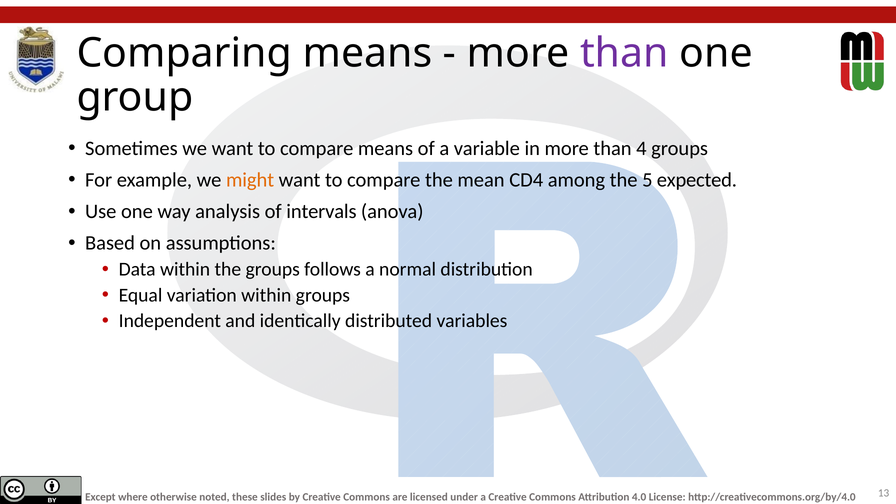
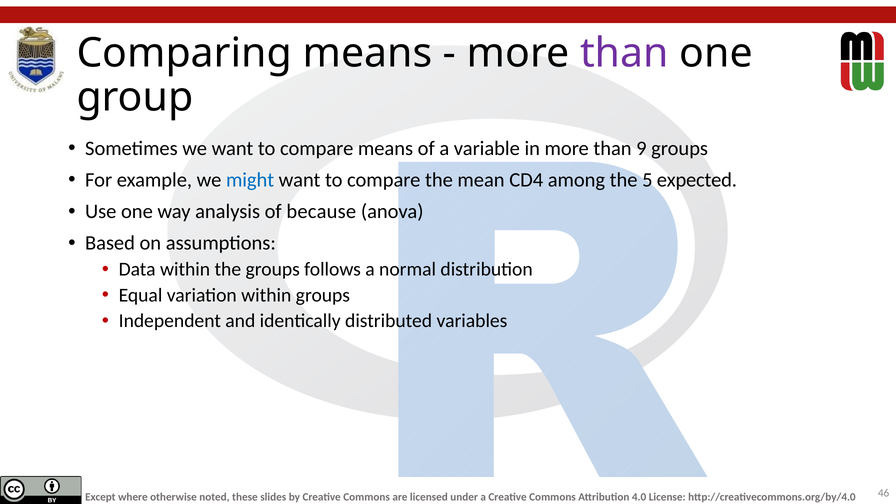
4: 4 -> 9 (641, 148)
might colour: orange -> blue (250, 180)
intervals: intervals -> because (321, 211)
13: 13 -> 46 (884, 493)
